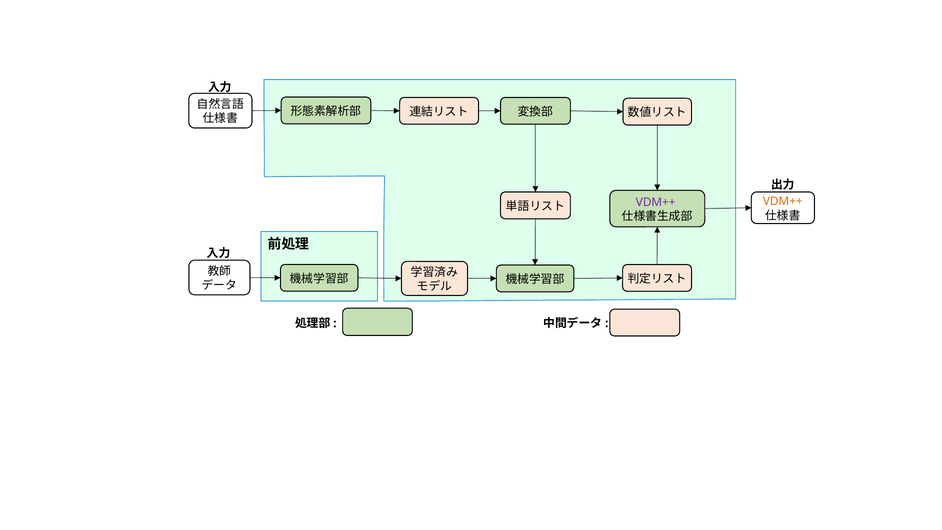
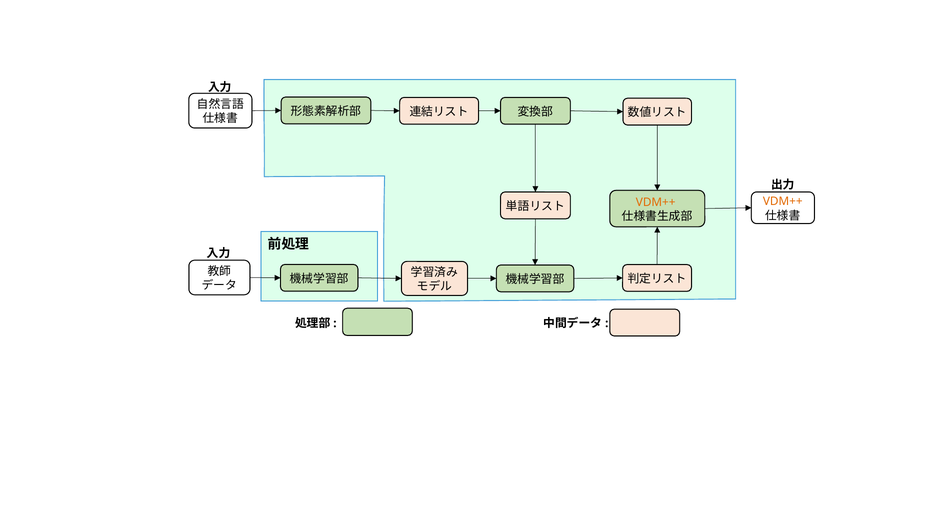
VDM++ colour: purple -> orange (656, 202)
